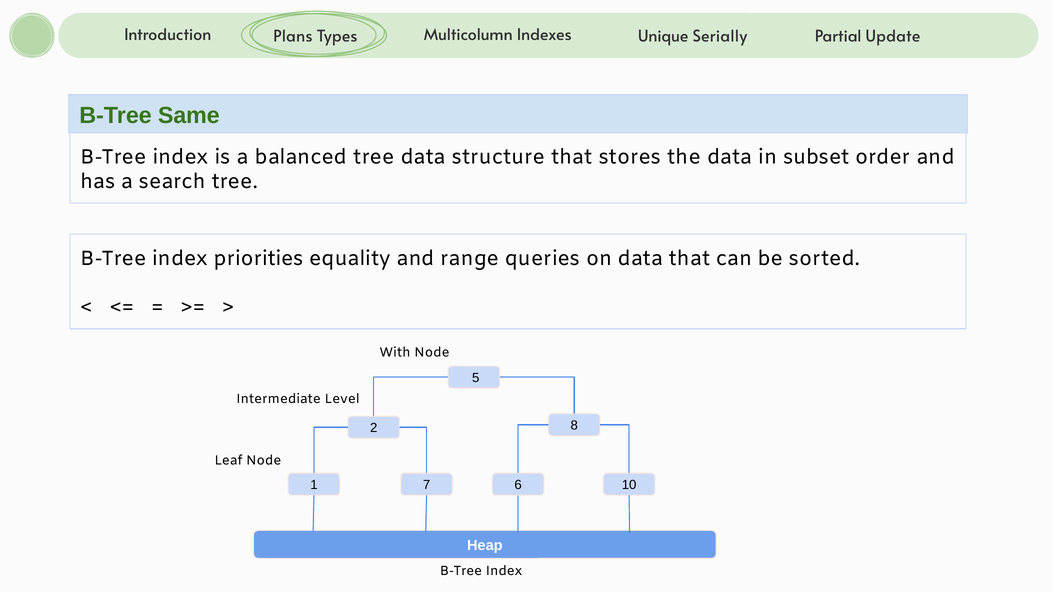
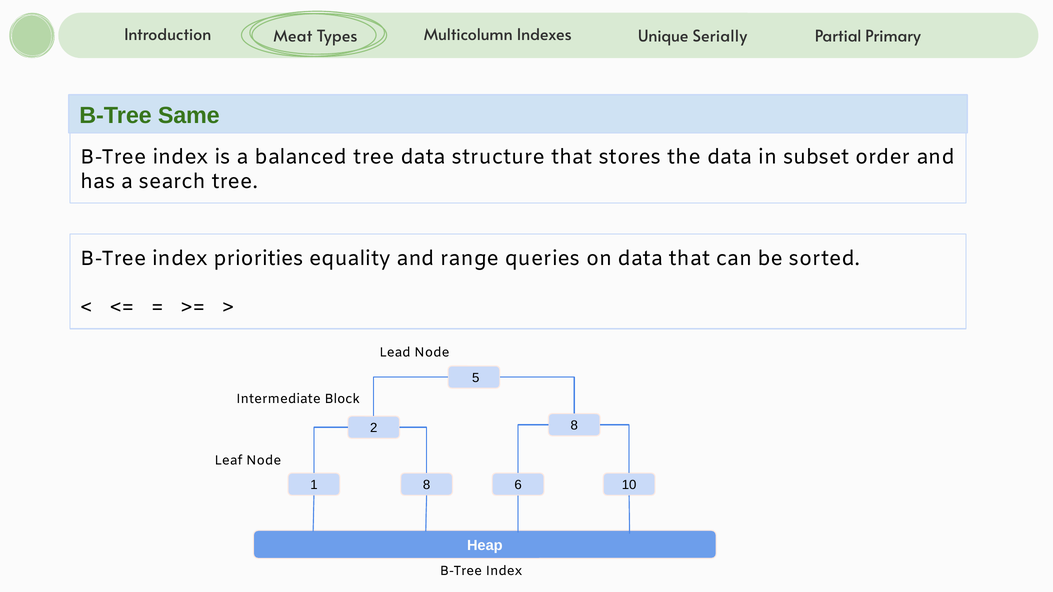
Update: Update -> Primary (893, 36)
Plans: Plans -> Meat (293, 36)
With: With -> Lead (395, 353)
Level: Level -> Block (342, 399)
1 7: 7 -> 8 (427, 485)
